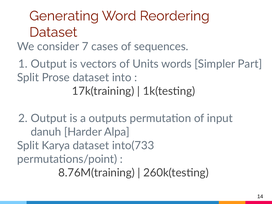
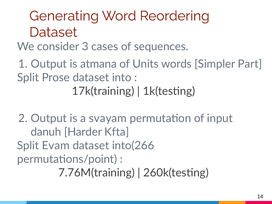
7: 7 -> 3 (85, 47)
vectors: vectors -> atmana (98, 64)
outputs: outputs -> svayam (108, 118)
Alpa: Alpa -> Kfta (117, 132)
Karya: Karya -> Evam (56, 146)
into(733: into(733 -> into(266 (133, 146)
8.76M(training: 8.76M(training -> 7.76M(training (96, 173)
